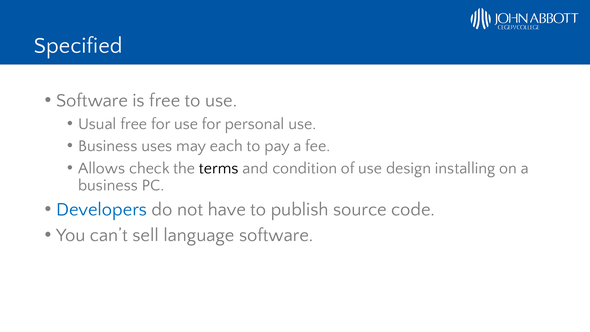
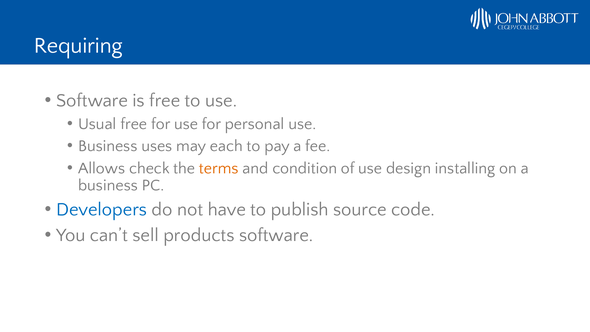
Specified: Specified -> Requiring (78, 45)
terms colour: black -> orange (219, 168)
language: language -> products (199, 235)
